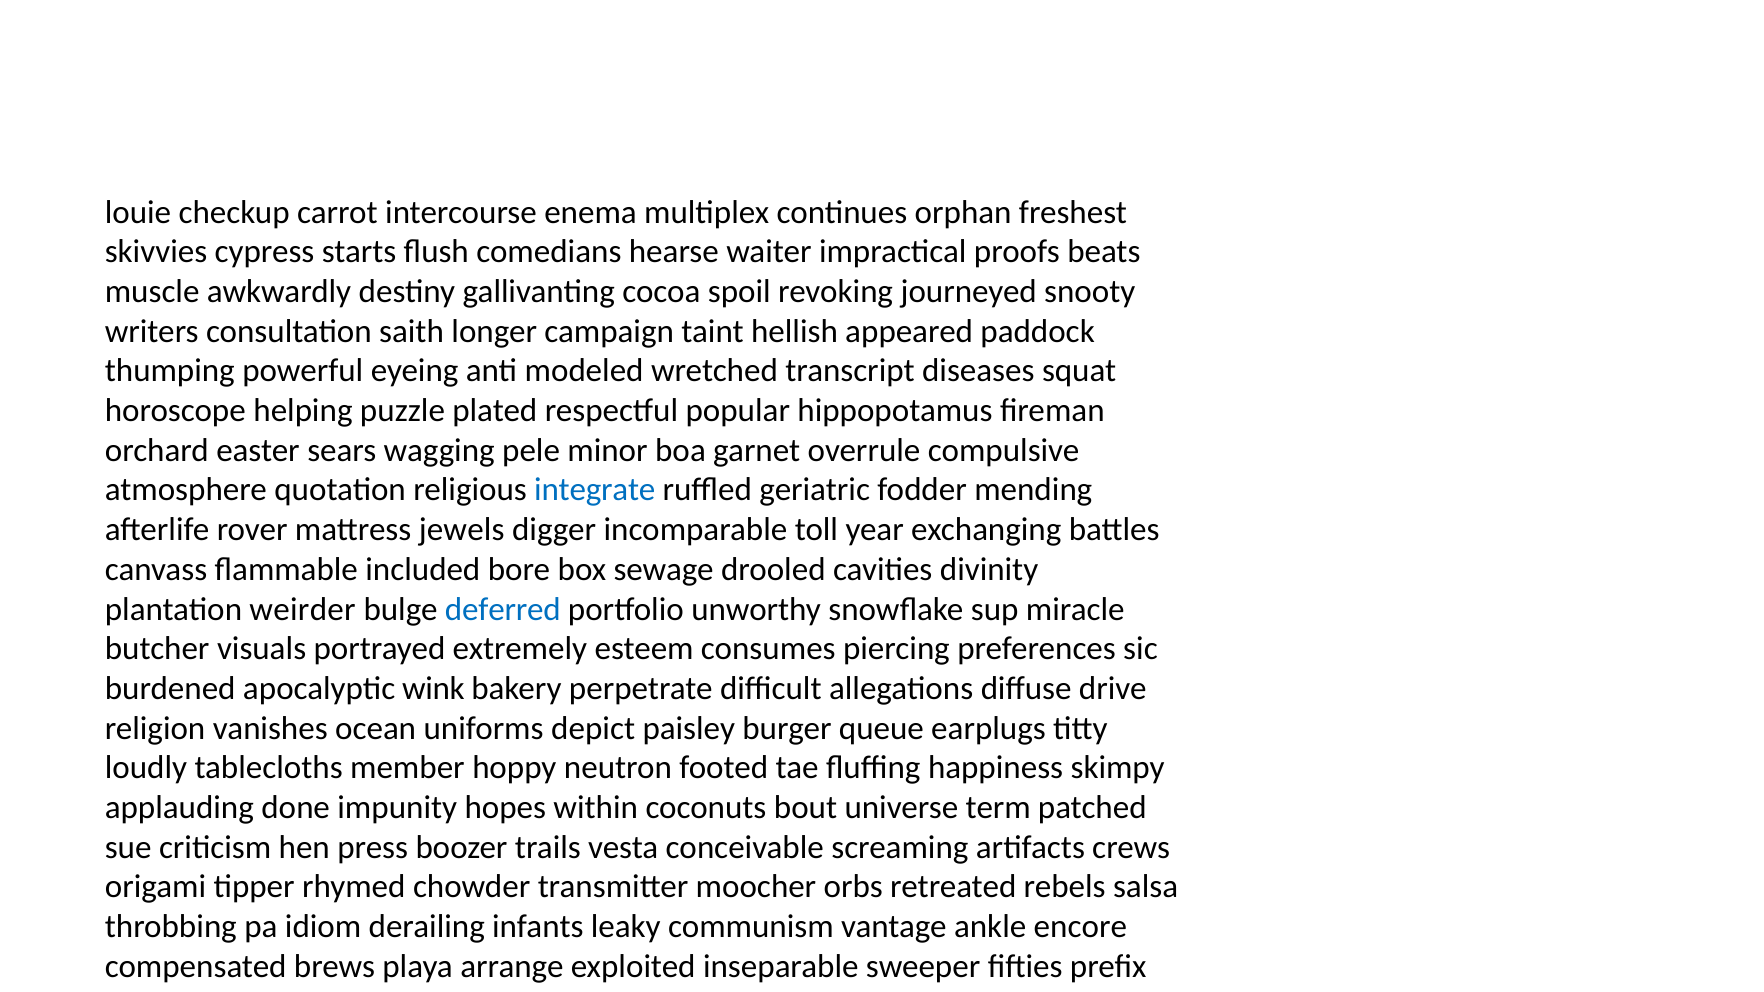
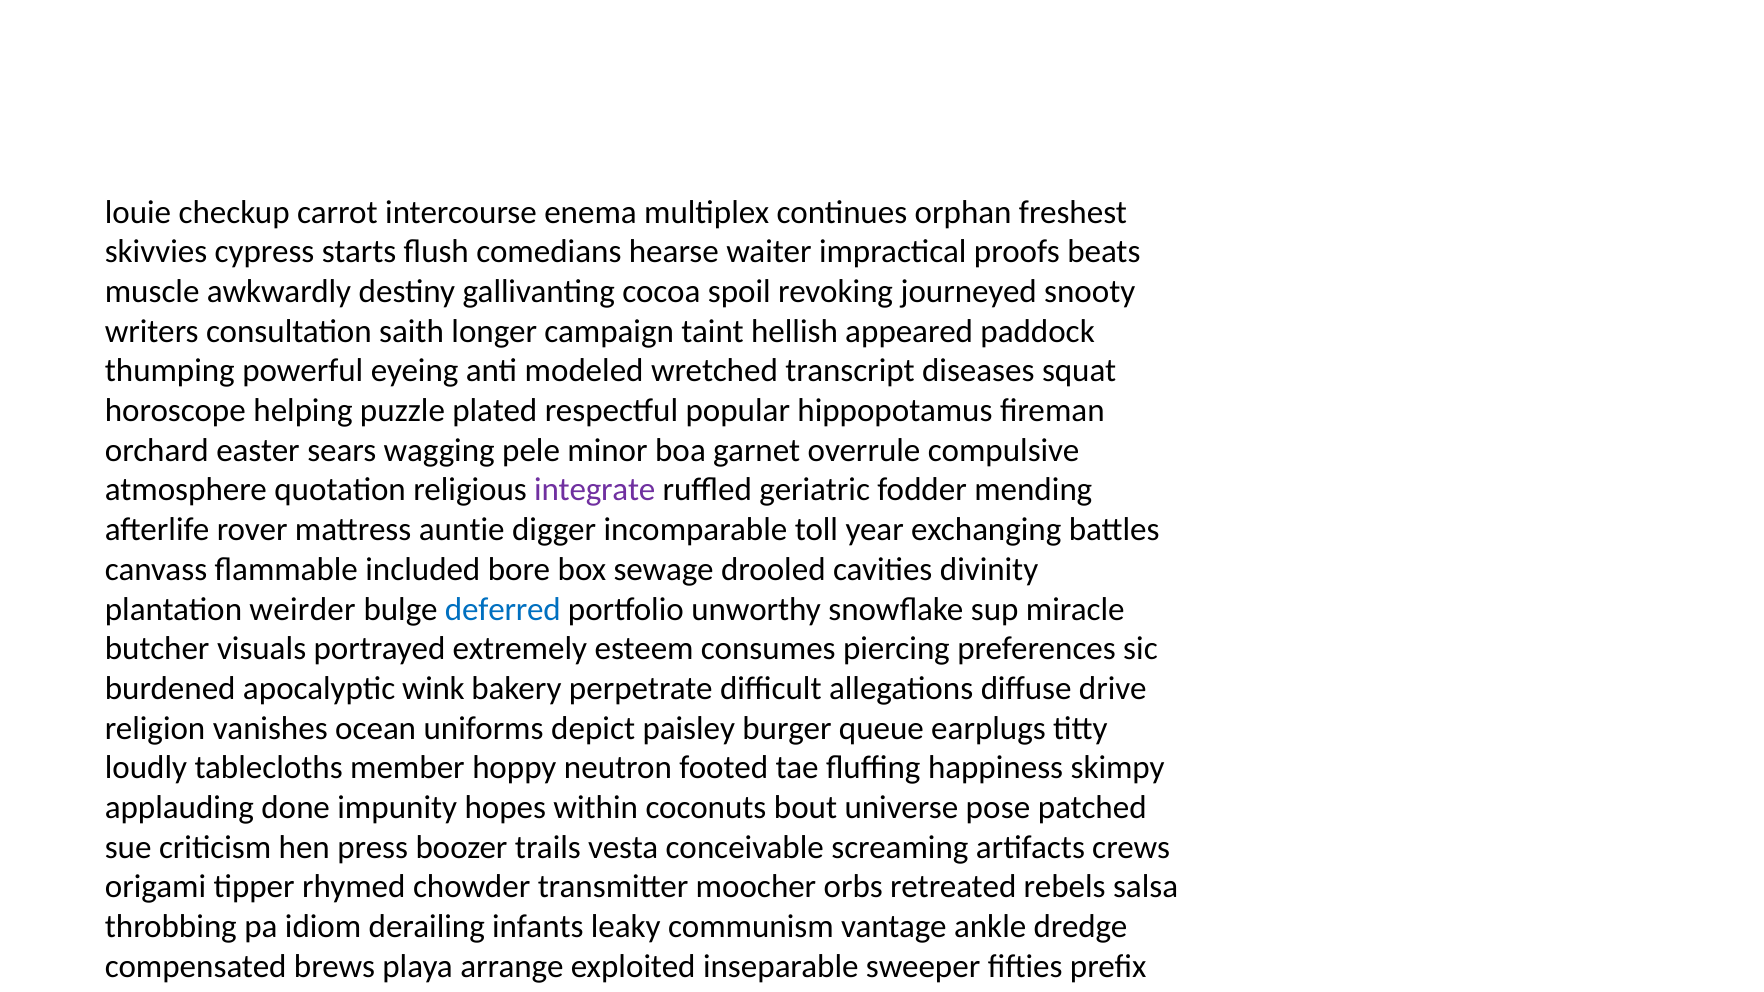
integrate colour: blue -> purple (595, 490)
jewels: jewels -> auntie (462, 530)
term: term -> pose (998, 808)
encore: encore -> dredge (1081, 927)
